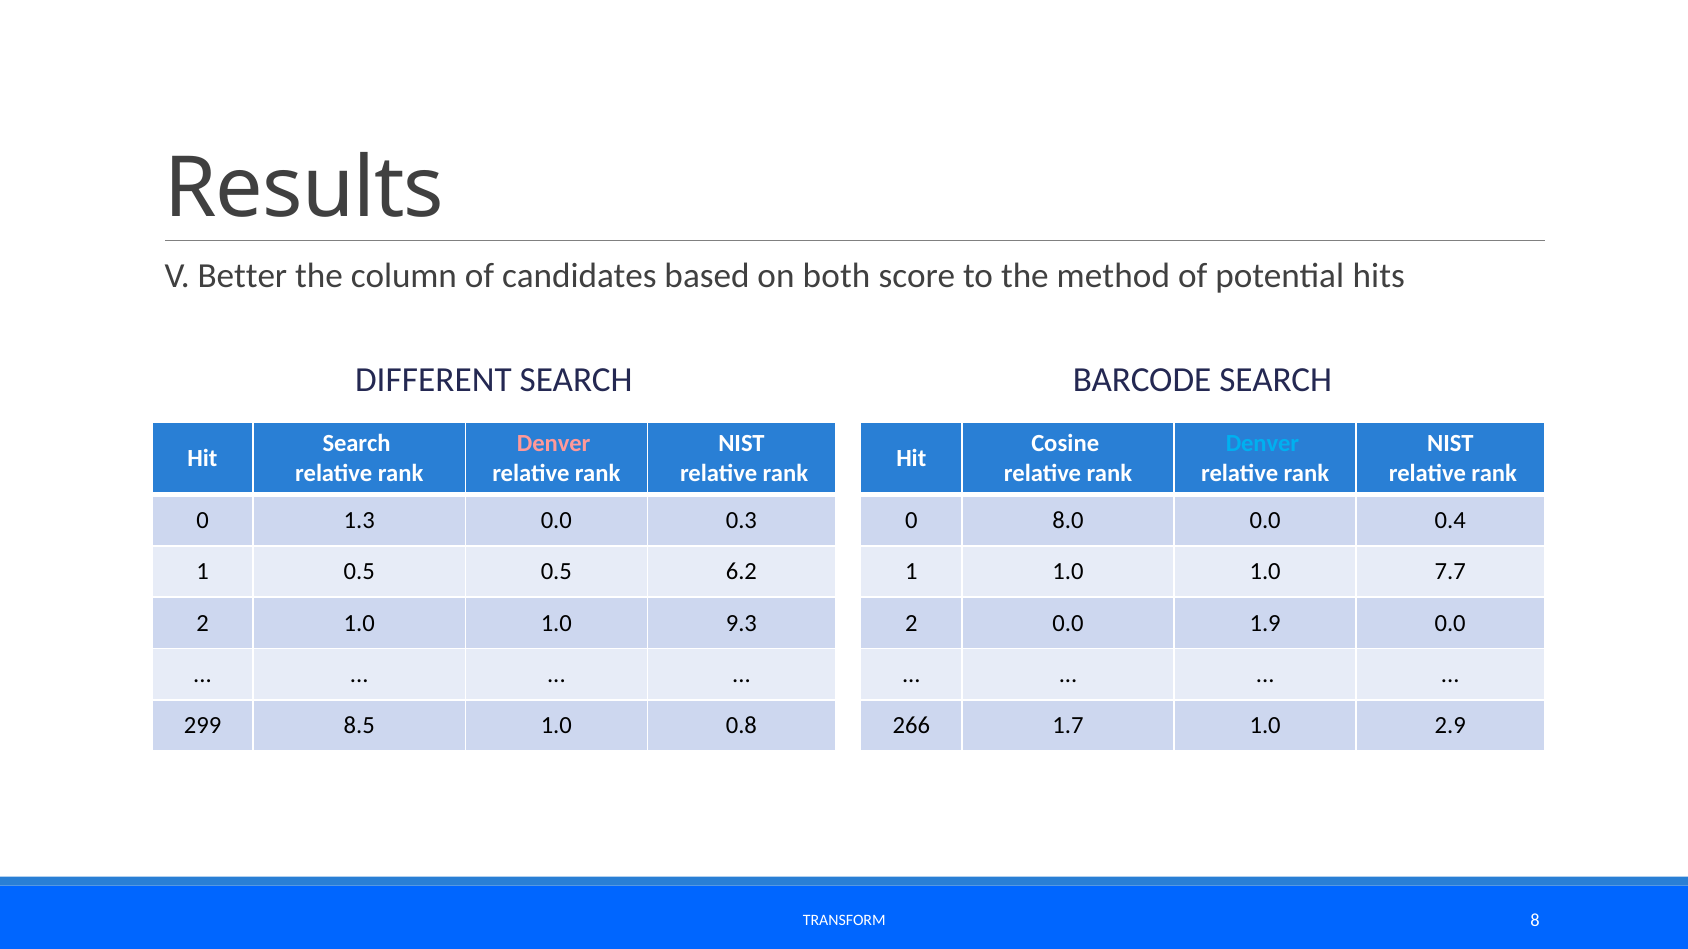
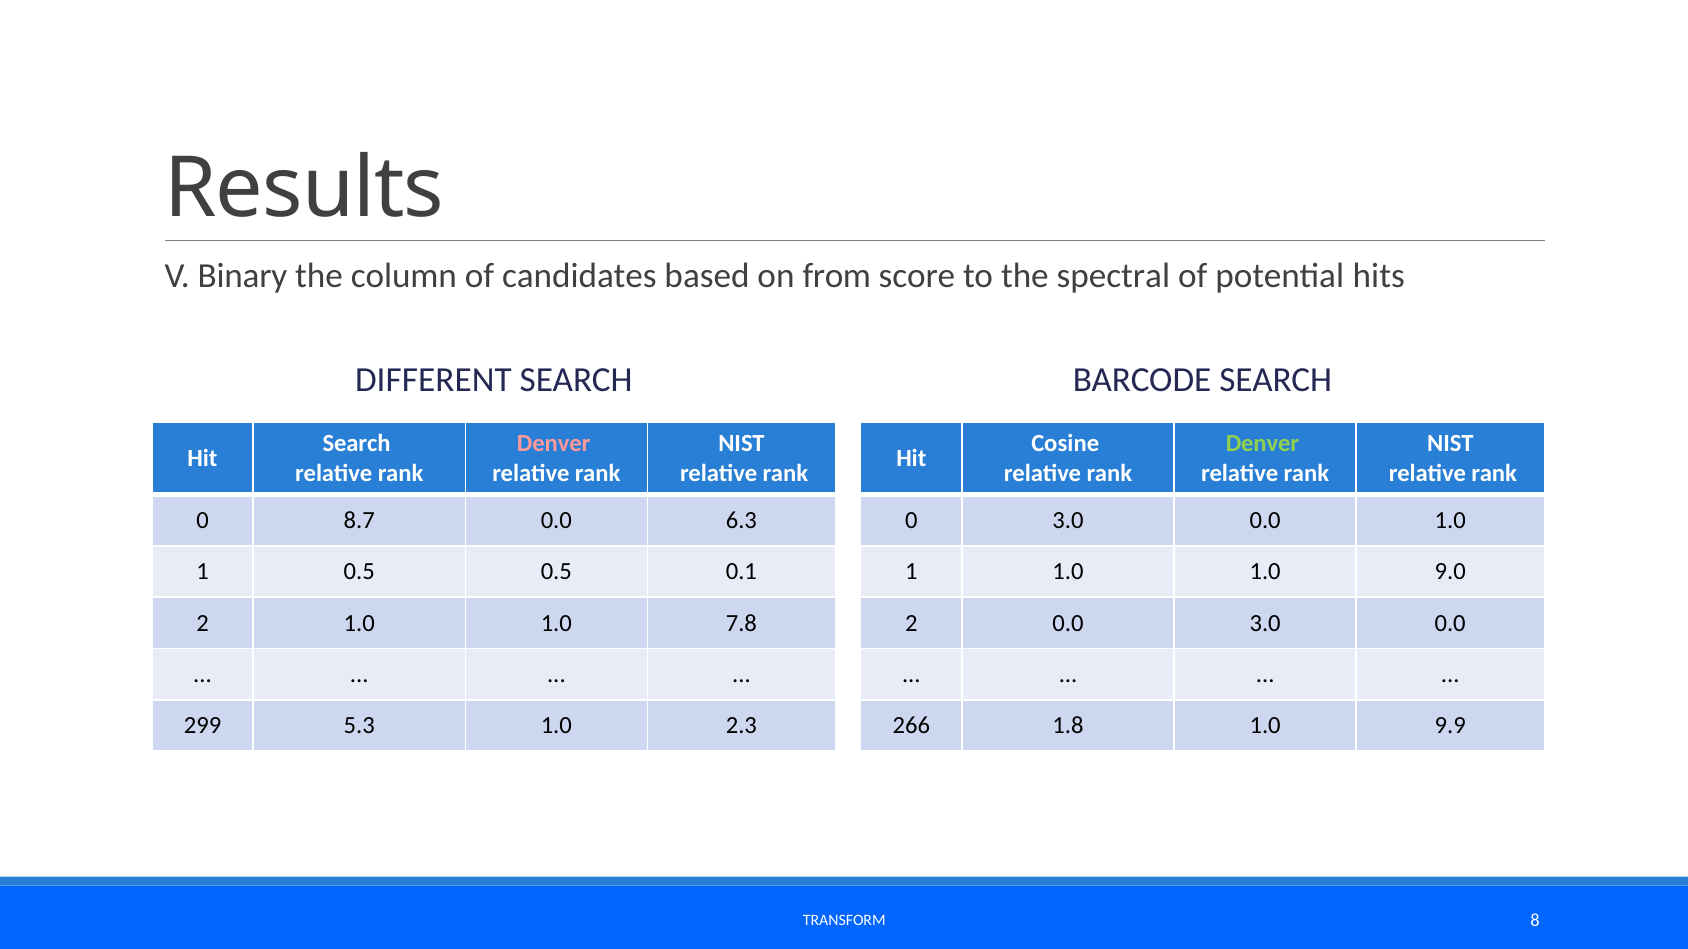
Better: Better -> Binary (243, 276)
both: both -> from (837, 276)
method: method -> spectral (1113, 276)
Denver colour: light blue -> light green (1262, 444)
1.3: 1.3 -> 8.7 (359, 521)
0.3: 0.3 -> 6.3 (741, 521)
0 8.0: 8.0 -> 3.0 (1068, 521)
0.0 0.4: 0.4 -> 1.0 (1450, 521)
6.2: 6.2 -> 0.1 (741, 572)
7.7: 7.7 -> 9.0 (1450, 572)
9.3: 9.3 -> 7.8 (741, 623)
0.0 1.9: 1.9 -> 3.0 (1265, 623)
8.5: 8.5 -> 5.3 (359, 726)
0.8: 0.8 -> 2.3 (741, 726)
1.7: 1.7 -> 1.8 (1068, 726)
2.9: 2.9 -> 9.9 (1450, 726)
